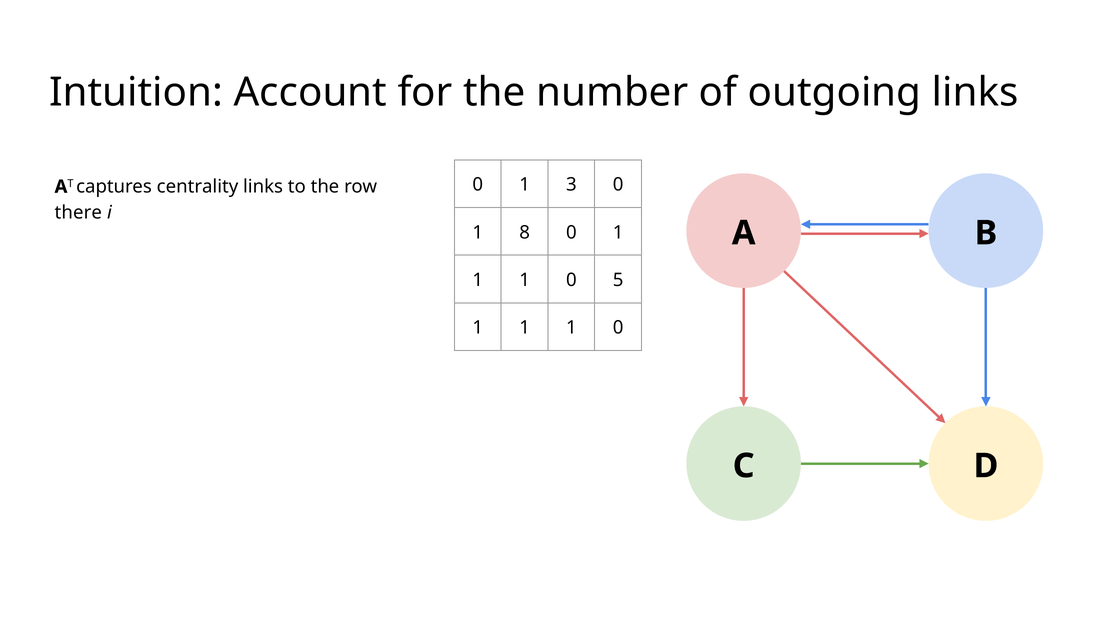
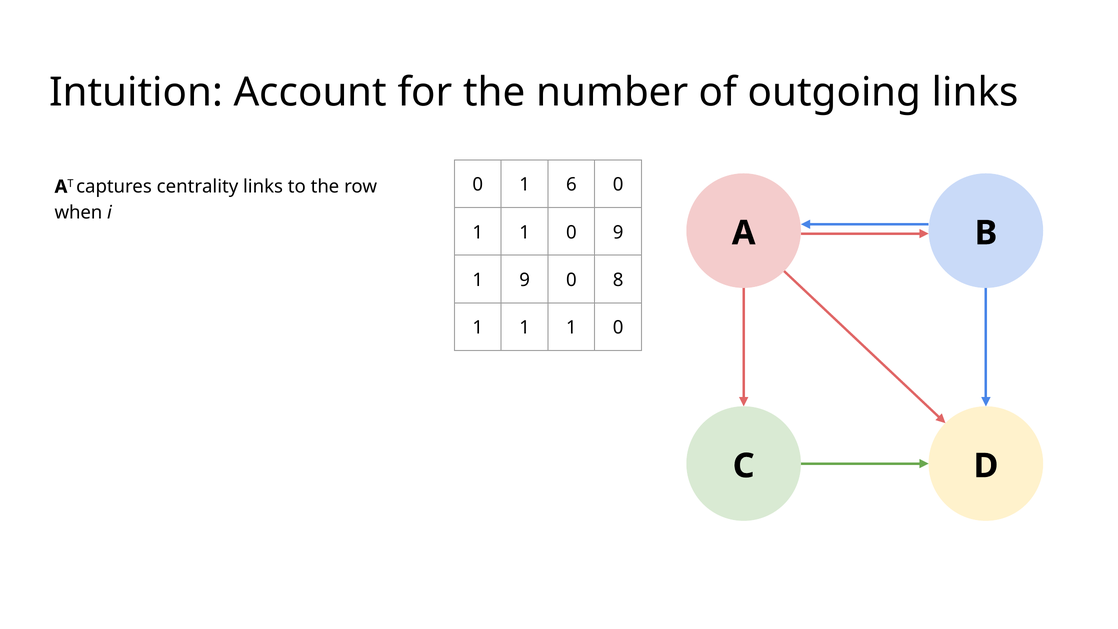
3: 3 -> 6 (571, 185)
there: there -> when (78, 212)
8: 8 -> 1 (525, 232)
1: 1 -> 9 (618, 232)
1: 1 -> 9 (525, 280)
5: 5 -> 8 (618, 280)
